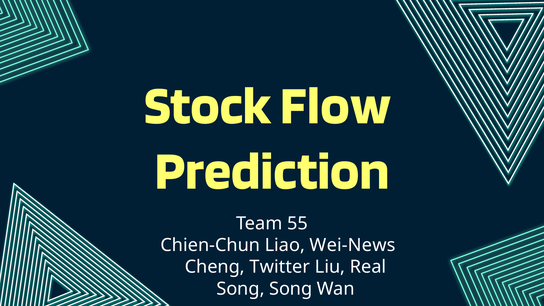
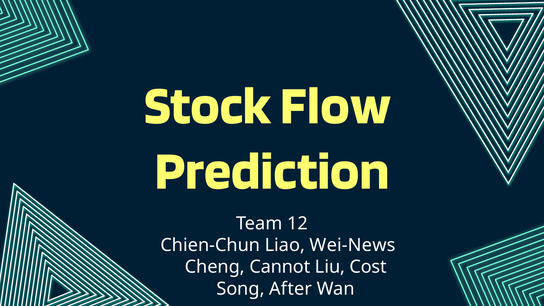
55: 55 -> 12 (297, 223)
Twitter: Twitter -> Cannot (280, 267)
Real: Real -> Cost (368, 267)
Song Song: Song -> After (291, 289)
